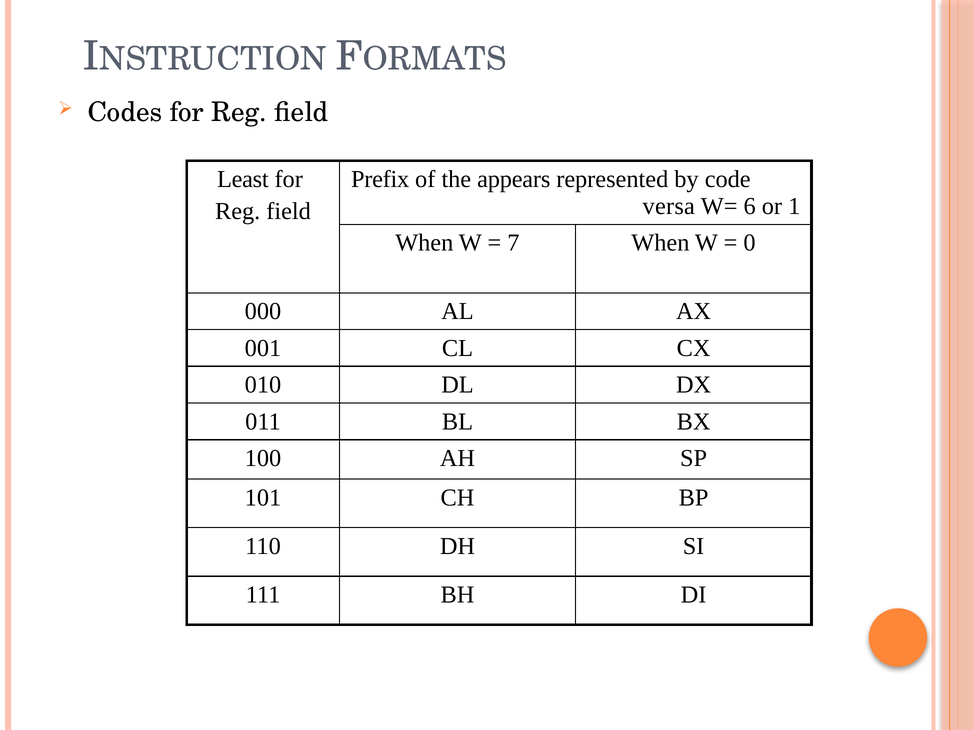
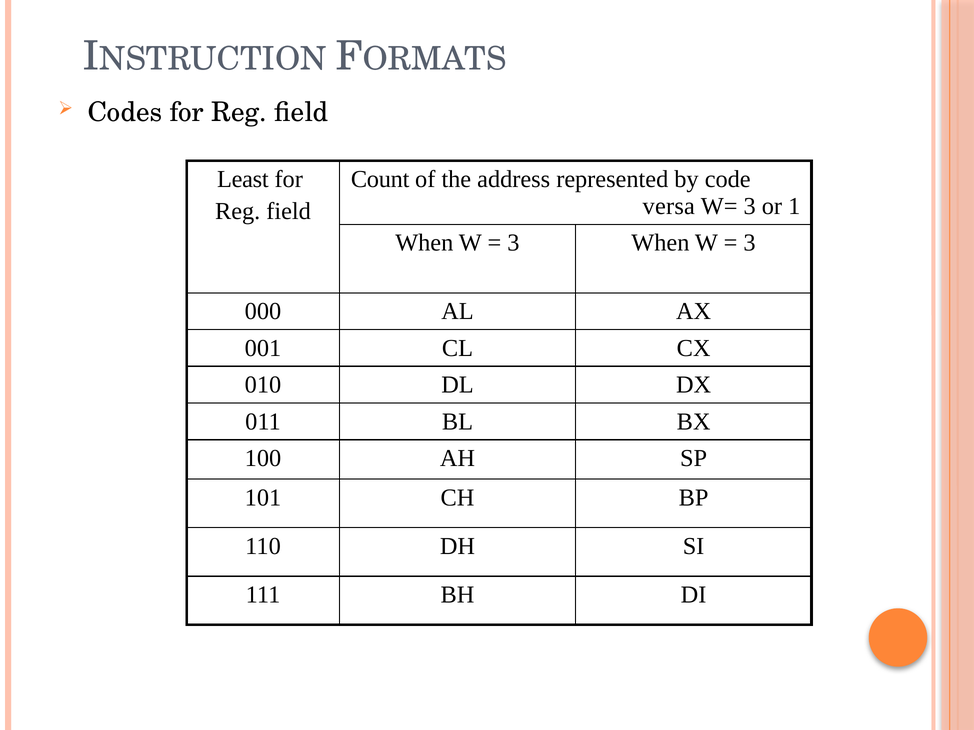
Prefix: Prefix -> Count (380, 179)
appears: appears -> address (514, 179)
W= 6: 6 -> 3 (750, 206)
7: 7 -> 3 (513, 243)
0: 0 -> 3 (750, 243)
